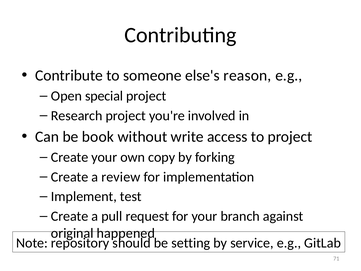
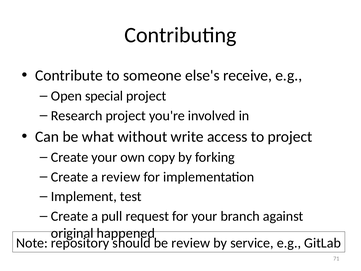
reason: reason -> receive (248, 75)
book: book -> what (98, 137)
be setting: setting -> review (191, 243)
